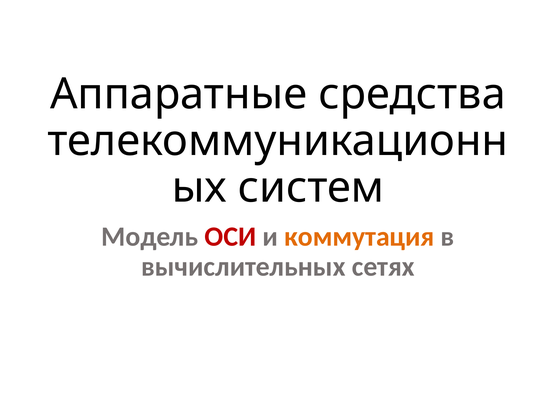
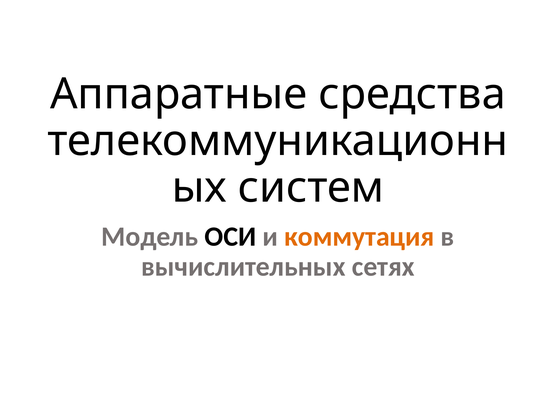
ОСИ colour: red -> black (230, 237)
